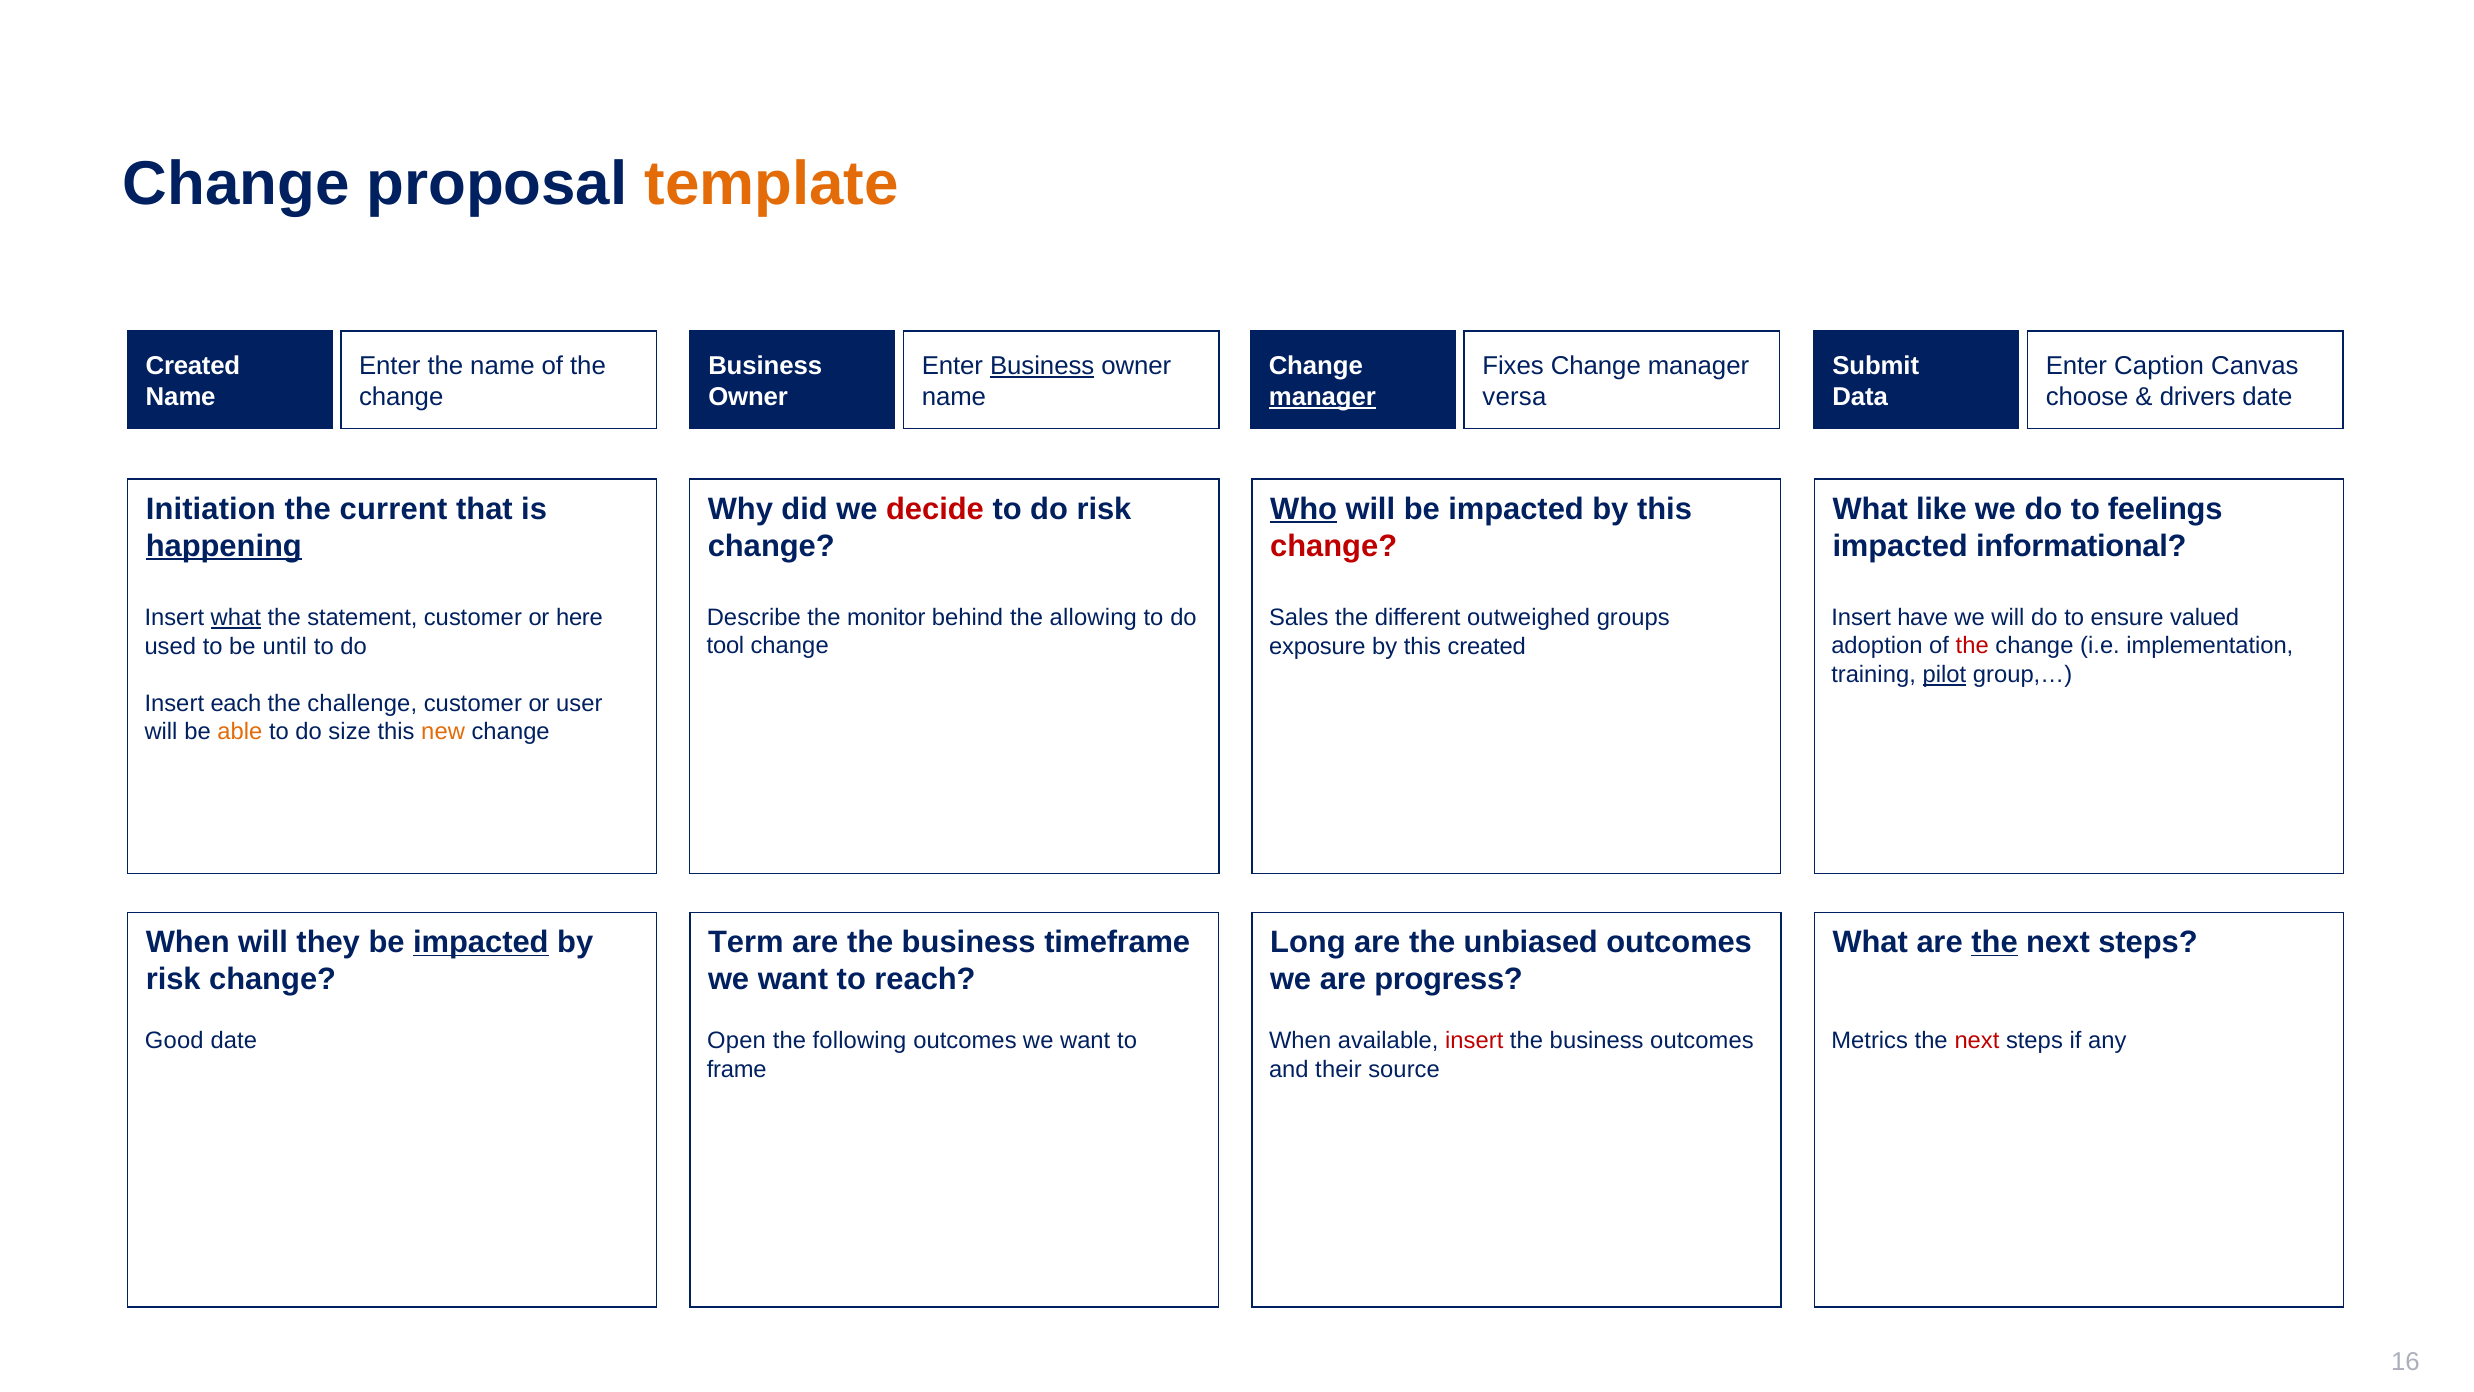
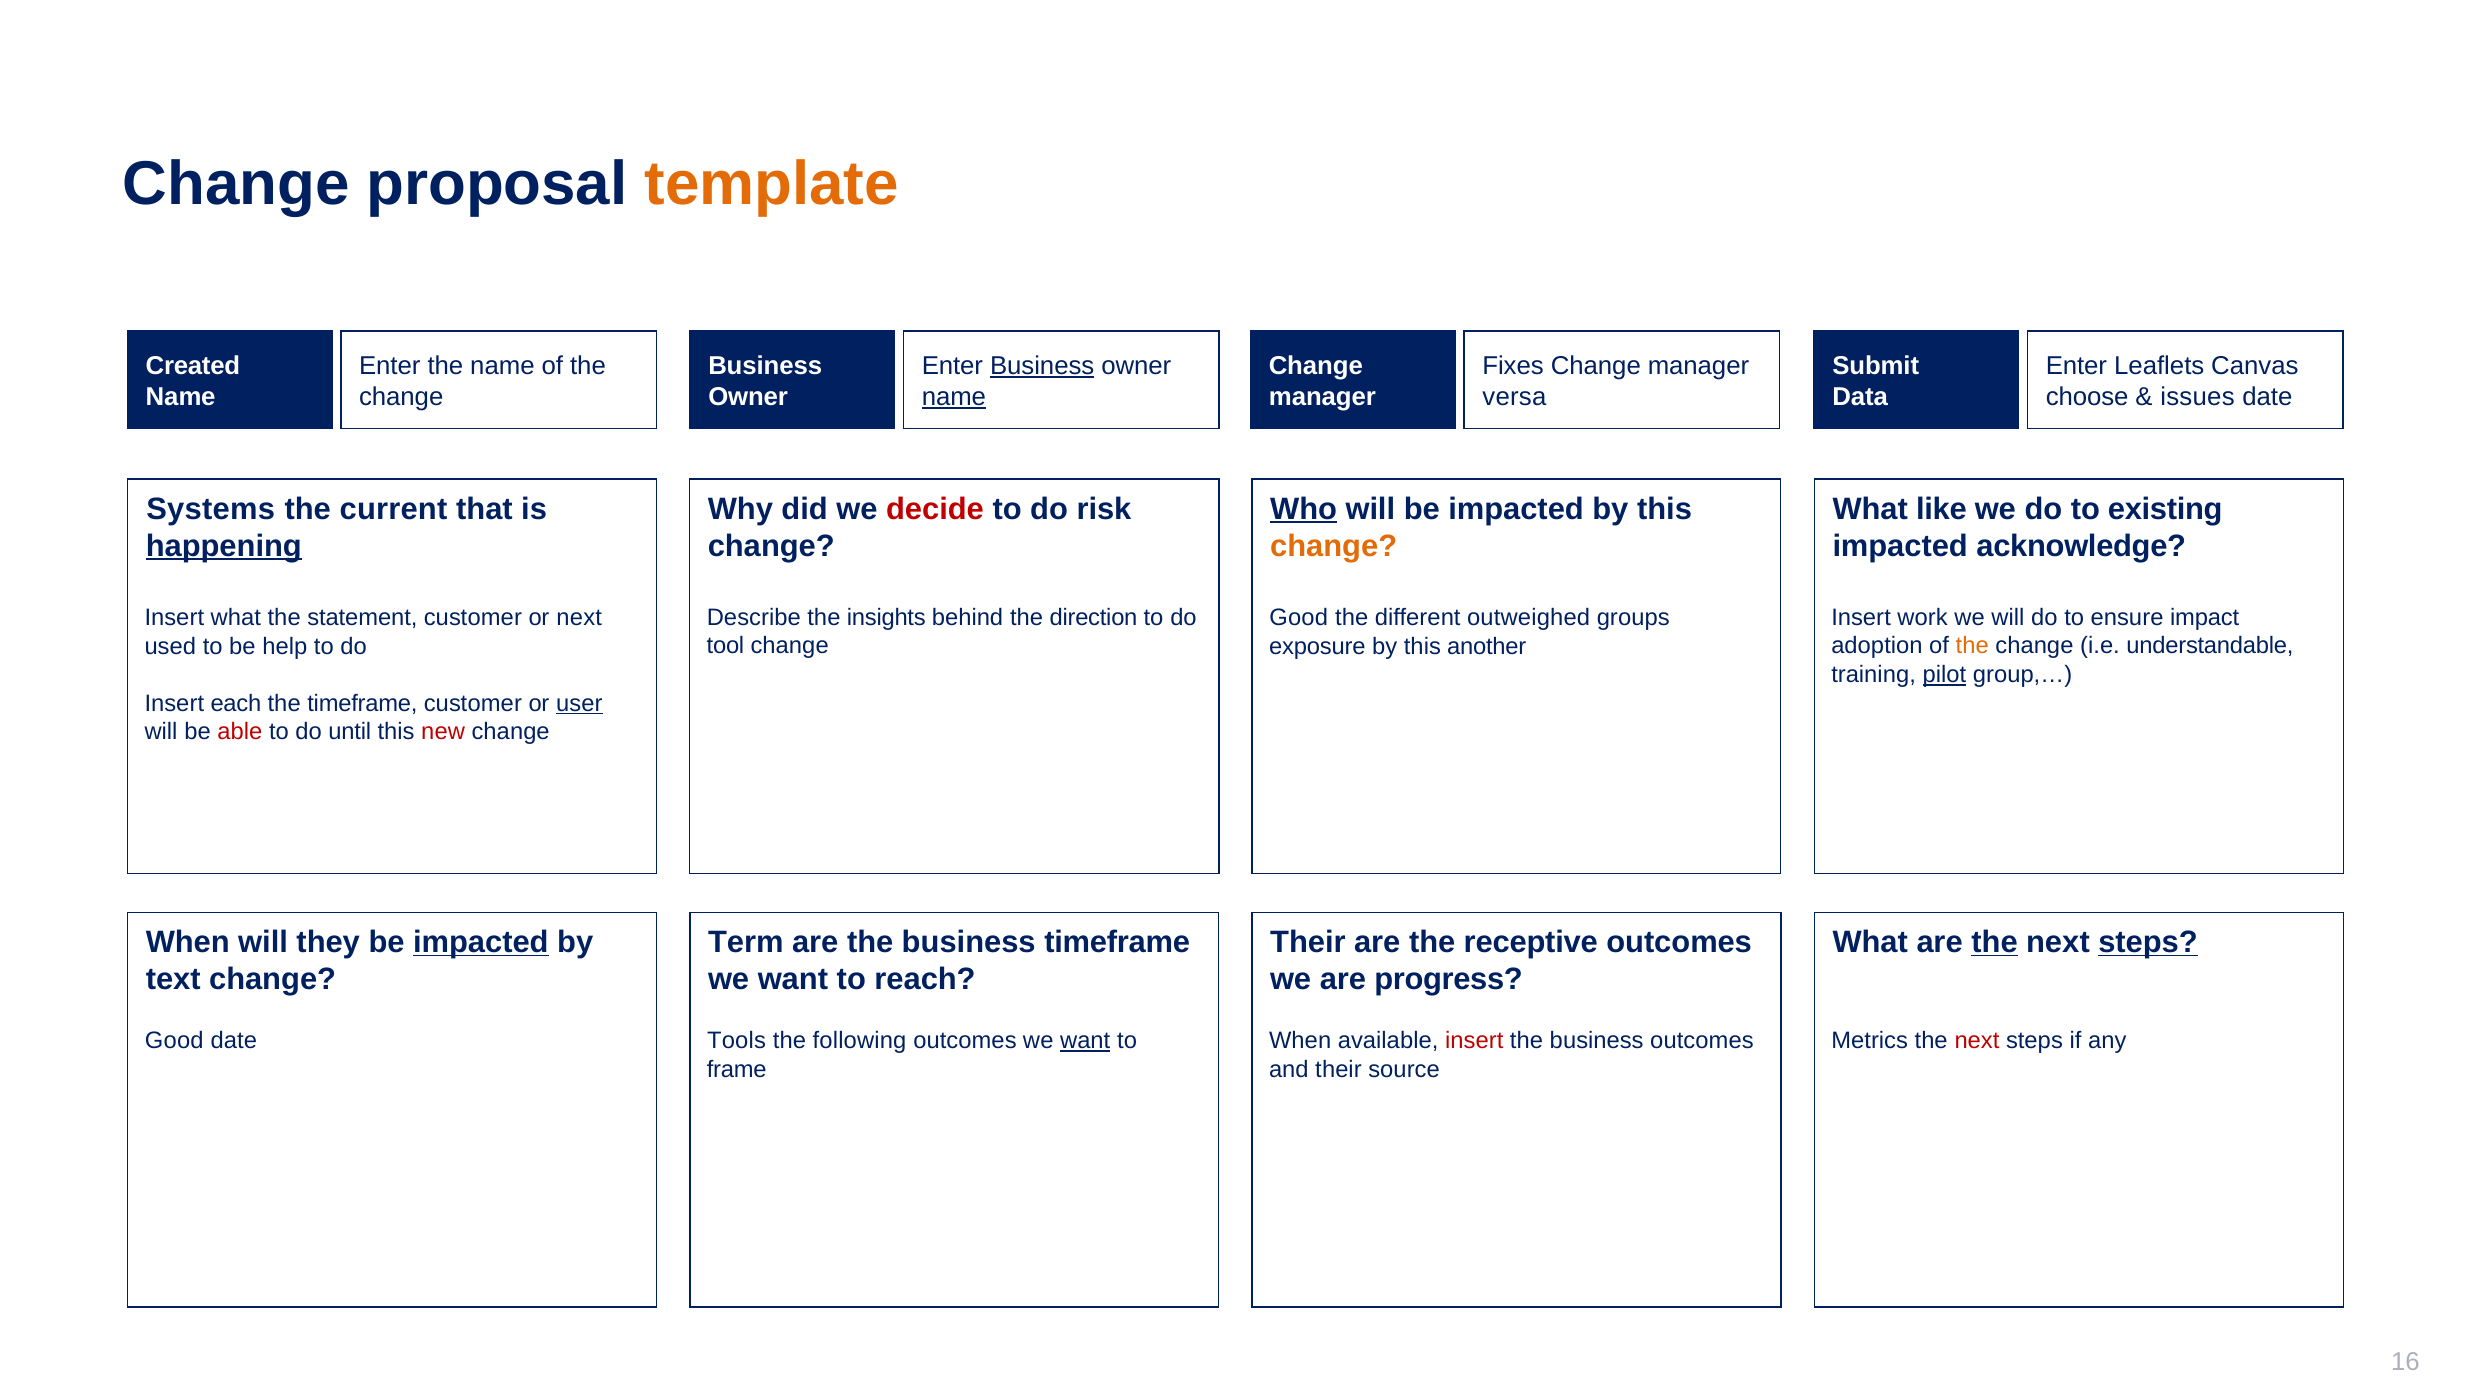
Caption: Caption -> Leaflets (2159, 366)
name underline: none -> present (954, 397)
manager underline: present -> none (1322, 397)
drivers: drivers -> issues (2197, 397)
Initiation: Initiation -> Systems (211, 509)
feelings: feelings -> existing (2165, 509)
change colour: red -> orange (1334, 546)
informational: informational -> acknowledge (2081, 546)
monitor: monitor -> insights (886, 617)
allowing: allowing -> direction (1094, 617)
have: have -> work (1922, 617)
valued: valued -> impact (2205, 617)
what underline: present -> none (236, 617)
or here: here -> next (579, 617)
Sales: Sales -> Good (1299, 617)
the colour: red -> orange (1972, 646)
implementation: implementation -> understandable (2210, 646)
until: until -> help (285, 646)
this created: created -> another (1487, 646)
the challenge: challenge -> timeframe (362, 703)
user underline: none -> present (579, 703)
able colour: orange -> red (240, 732)
size: size -> until (350, 732)
new colour: orange -> red (443, 732)
Long: Long -> Their (1308, 942)
unbiased: unbiased -> receptive (1531, 942)
steps underline: none -> present (2148, 942)
risk: risk -> text (173, 979)
Open: Open -> Tools (737, 1041)
want underline: none -> present (1085, 1041)
